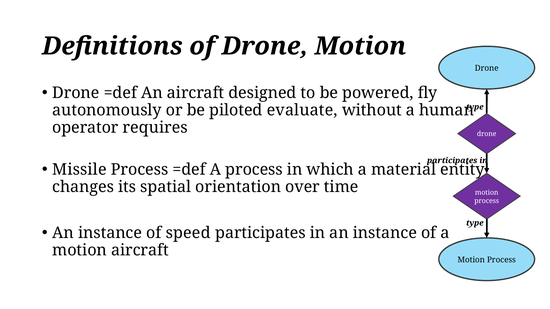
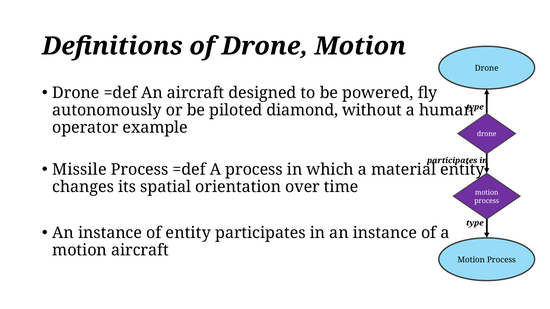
evaluate: evaluate -> diamond (302, 110)
requires: requires -> example (155, 128)
of speed: speed -> entity (188, 233)
